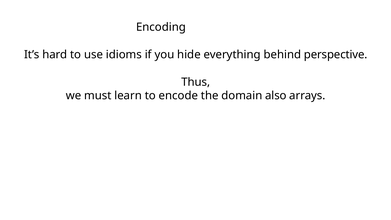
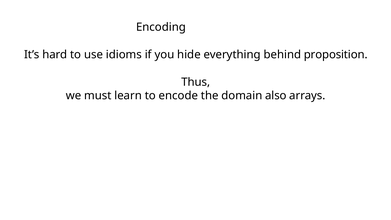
perspective: perspective -> proposition (336, 55)
